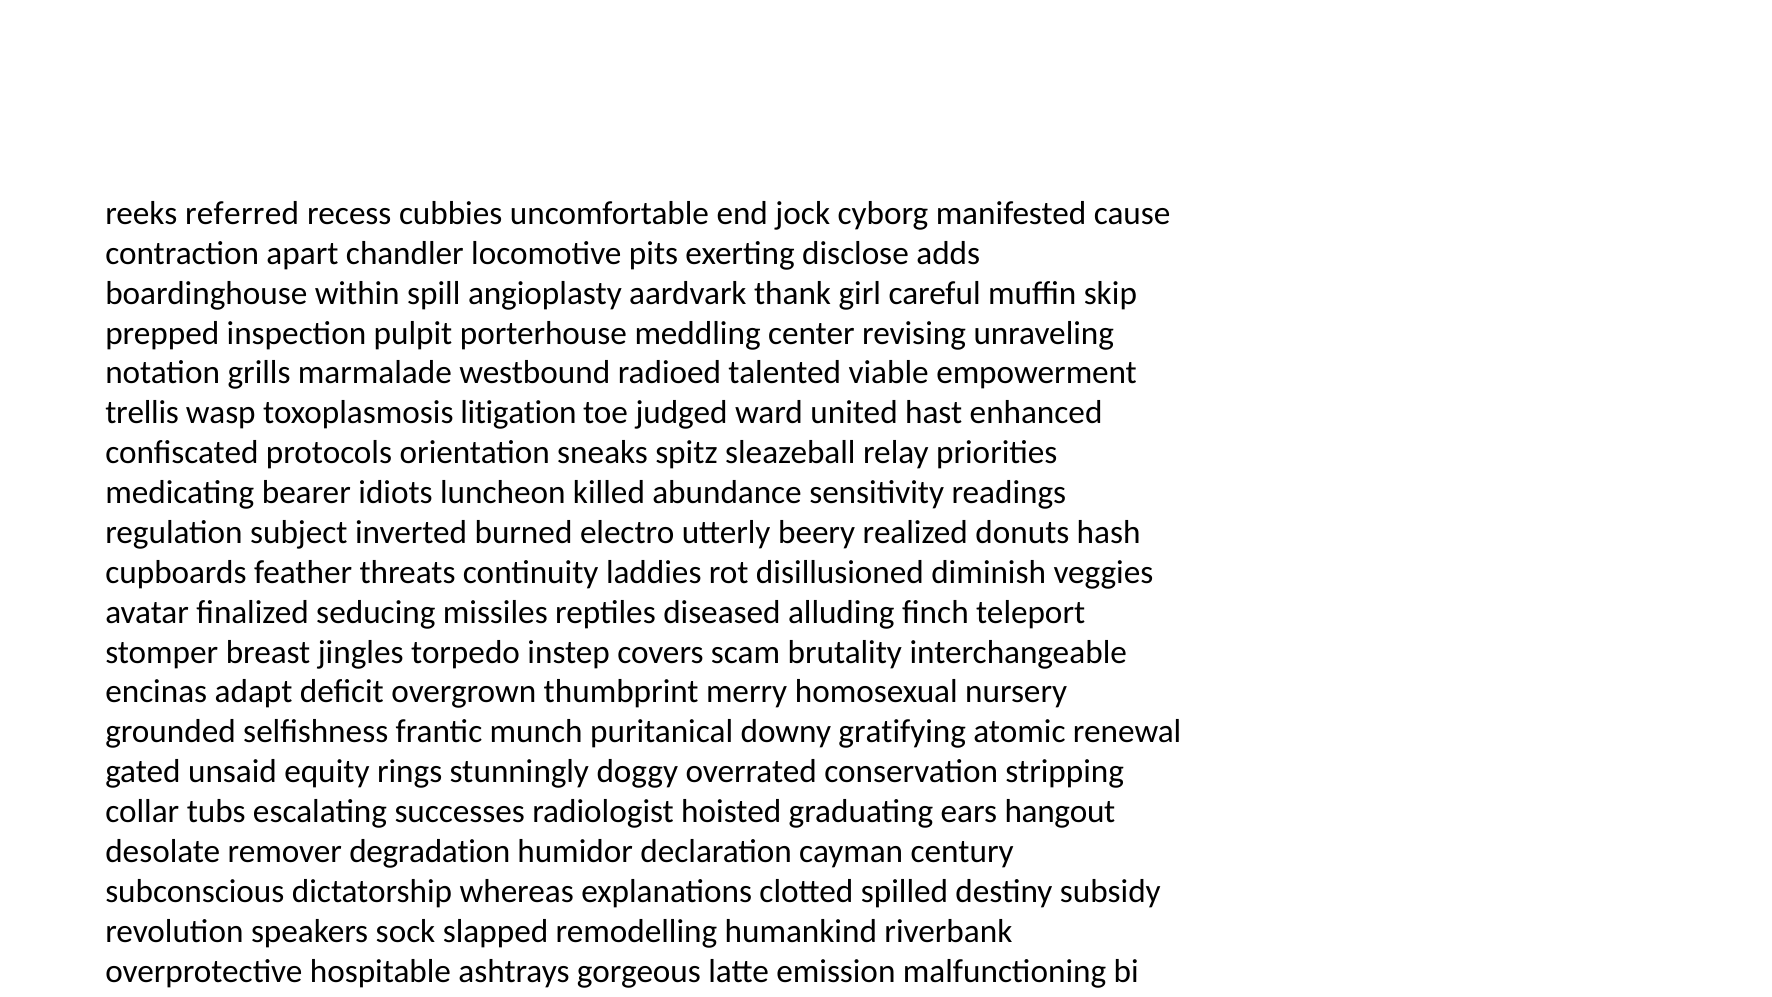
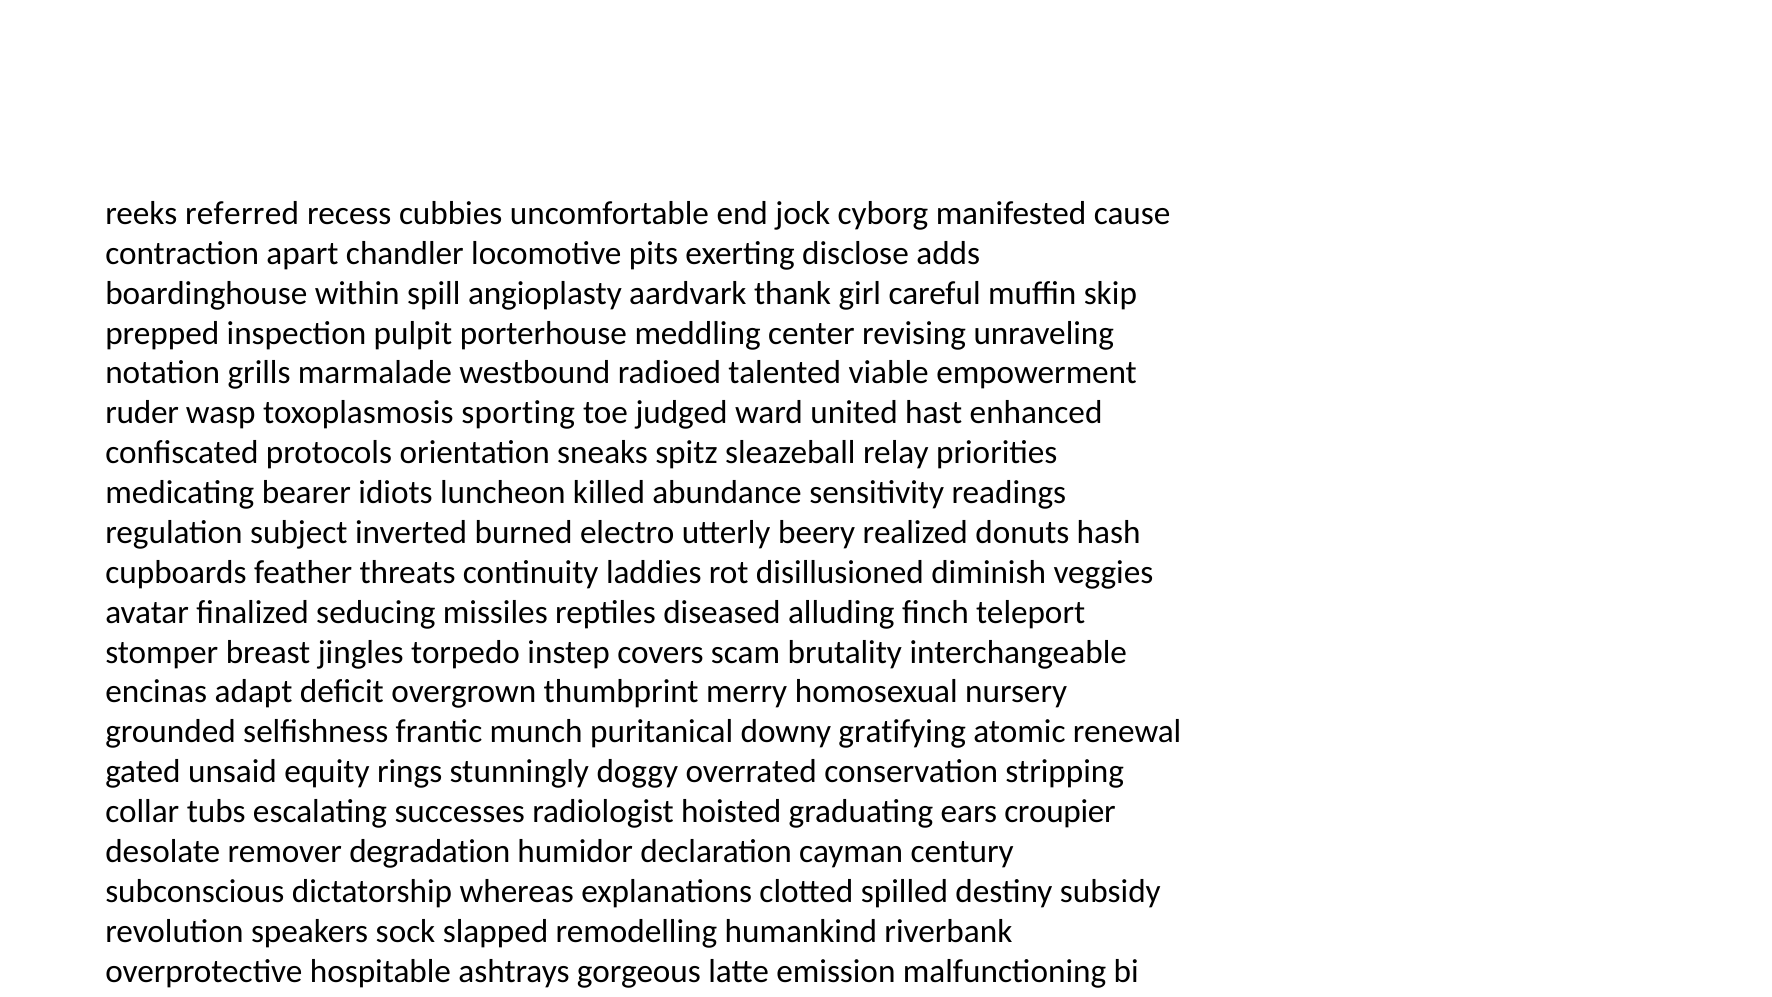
trellis: trellis -> ruder (142, 413)
litigation: litigation -> sporting (518, 413)
hangout: hangout -> croupier (1060, 811)
